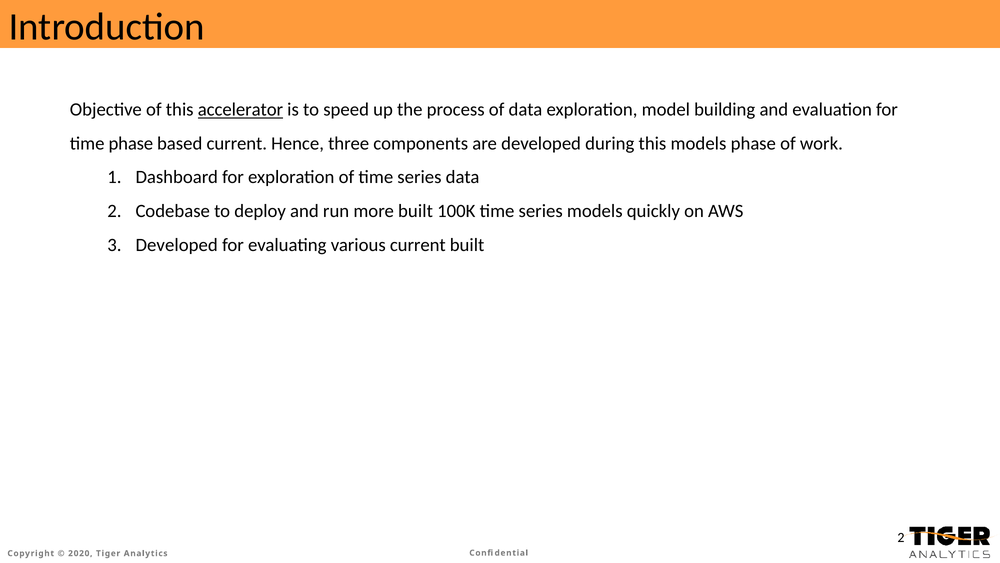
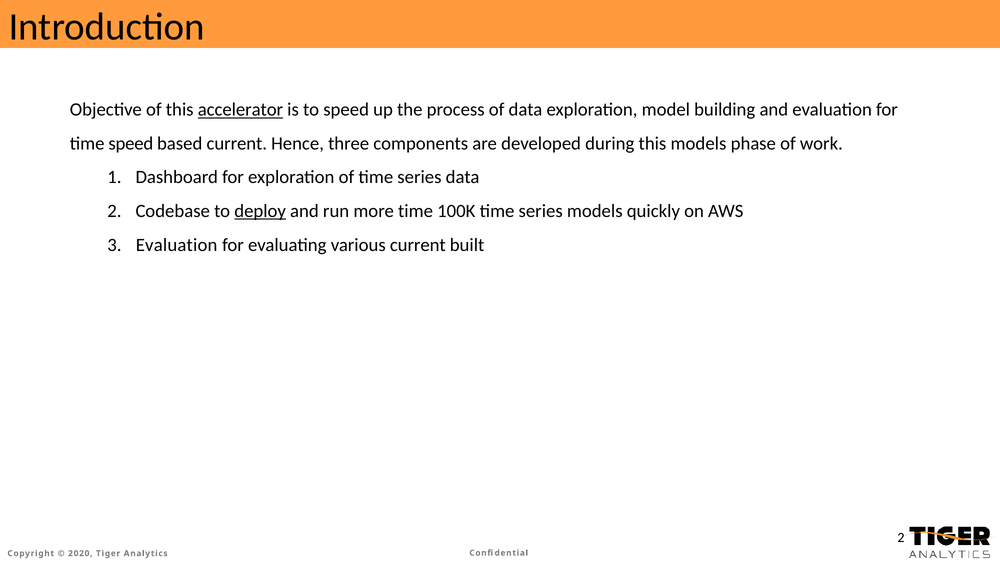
time phase: phase -> speed (131, 143)
deploy underline: none -> present (260, 211)
more built: built -> time (416, 211)
Developed: Developed -> Evaluation (177, 245)
